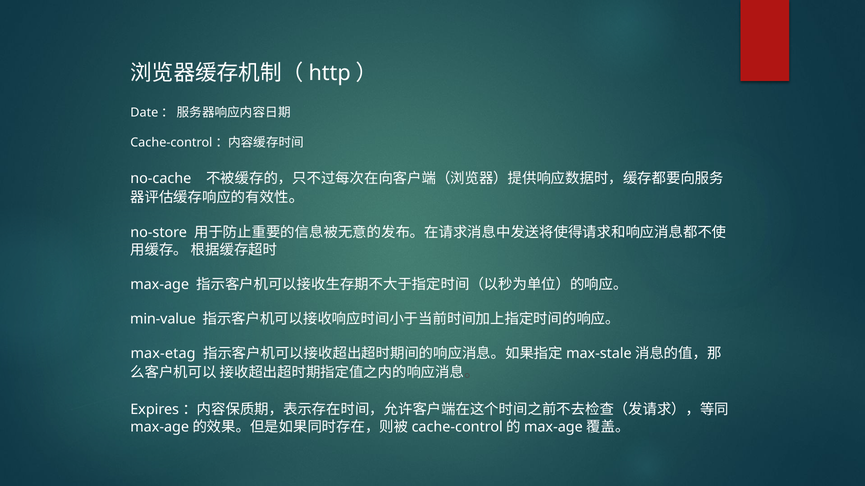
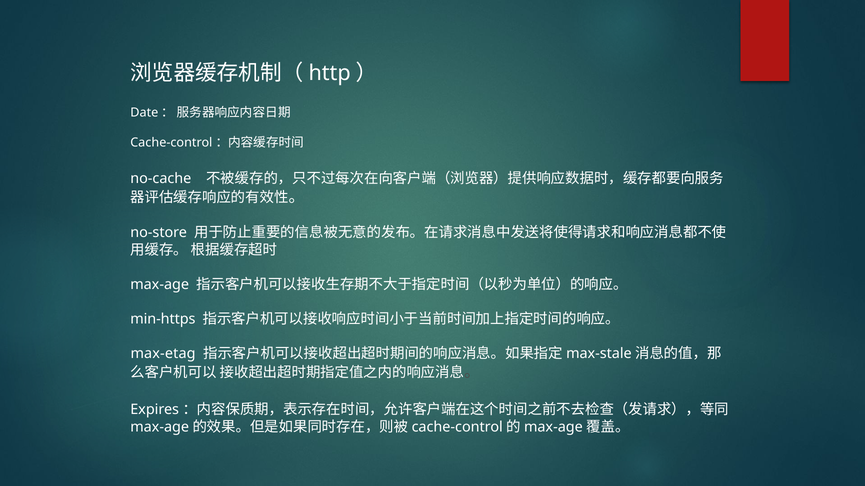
min-value: min-value -> min-https (163, 319)
